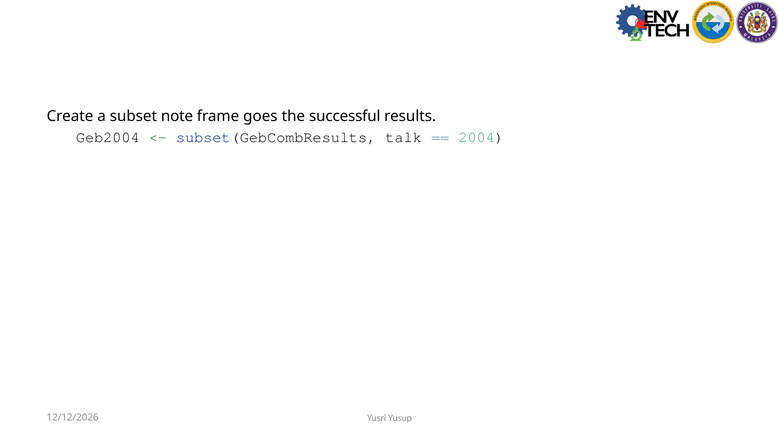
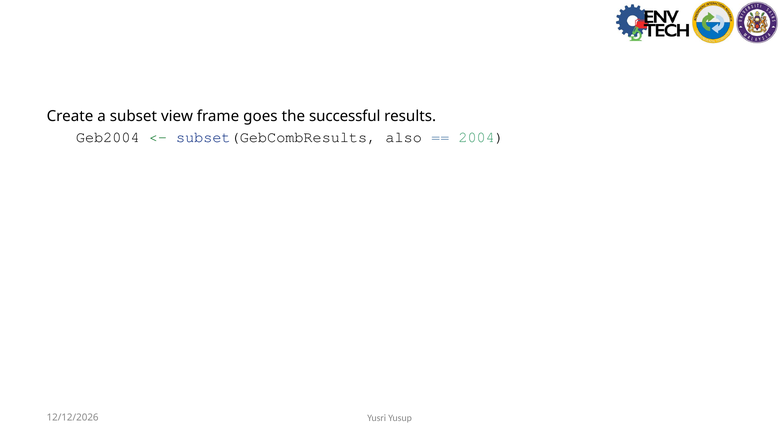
note: note -> view (177, 116)
talk: talk -> also (404, 138)
